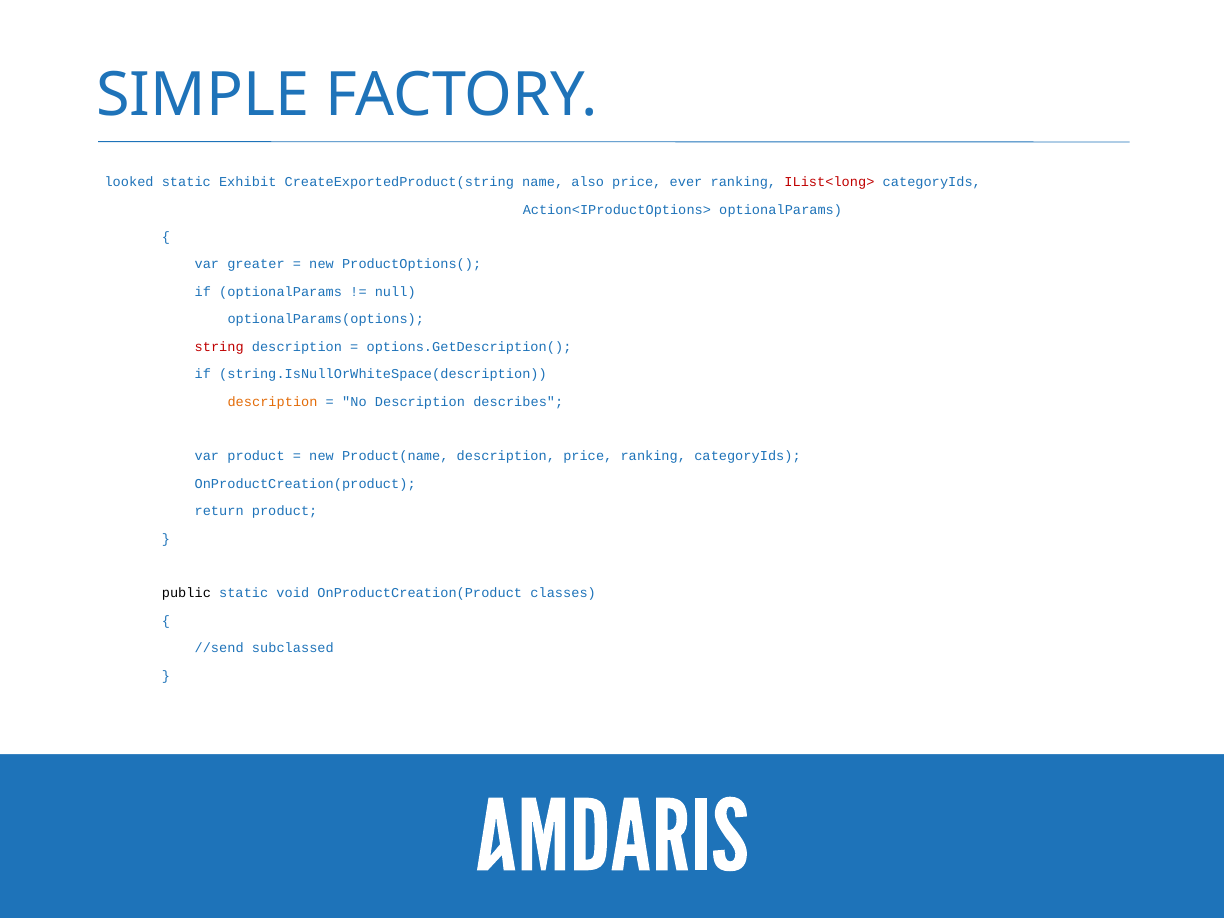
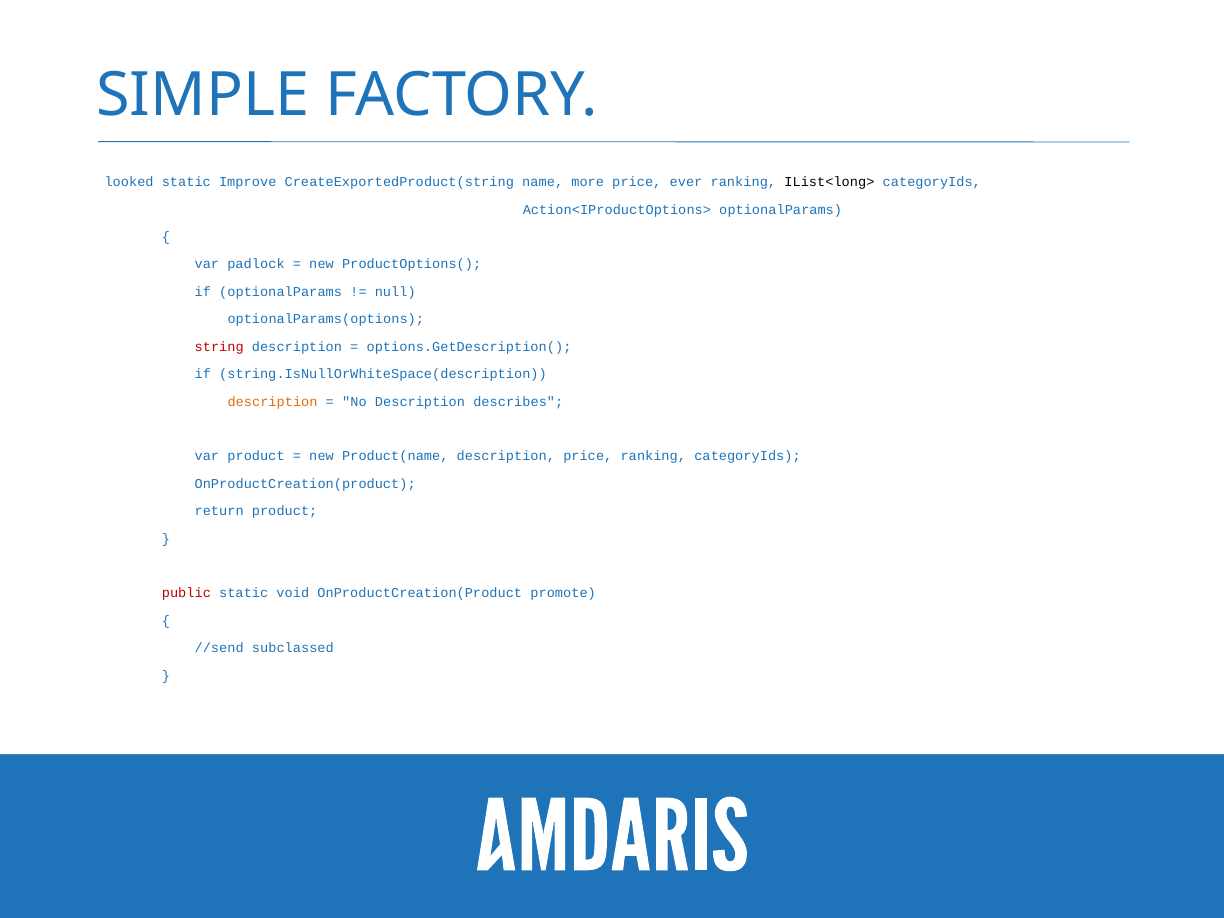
Exhibit: Exhibit -> Improve (248, 182)
also: also -> more (588, 182)
IList<long> colour: red -> black (829, 182)
greater: greater -> padlock (256, 264)
public colour: black -> red (186, 593)
classes: classes -> promote (563, 593)
